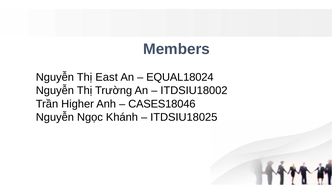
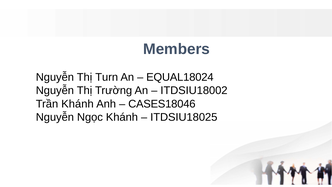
East: East -> Turn (107, 77)
Trần Higher: Higher -> Khánh (77, 104)
